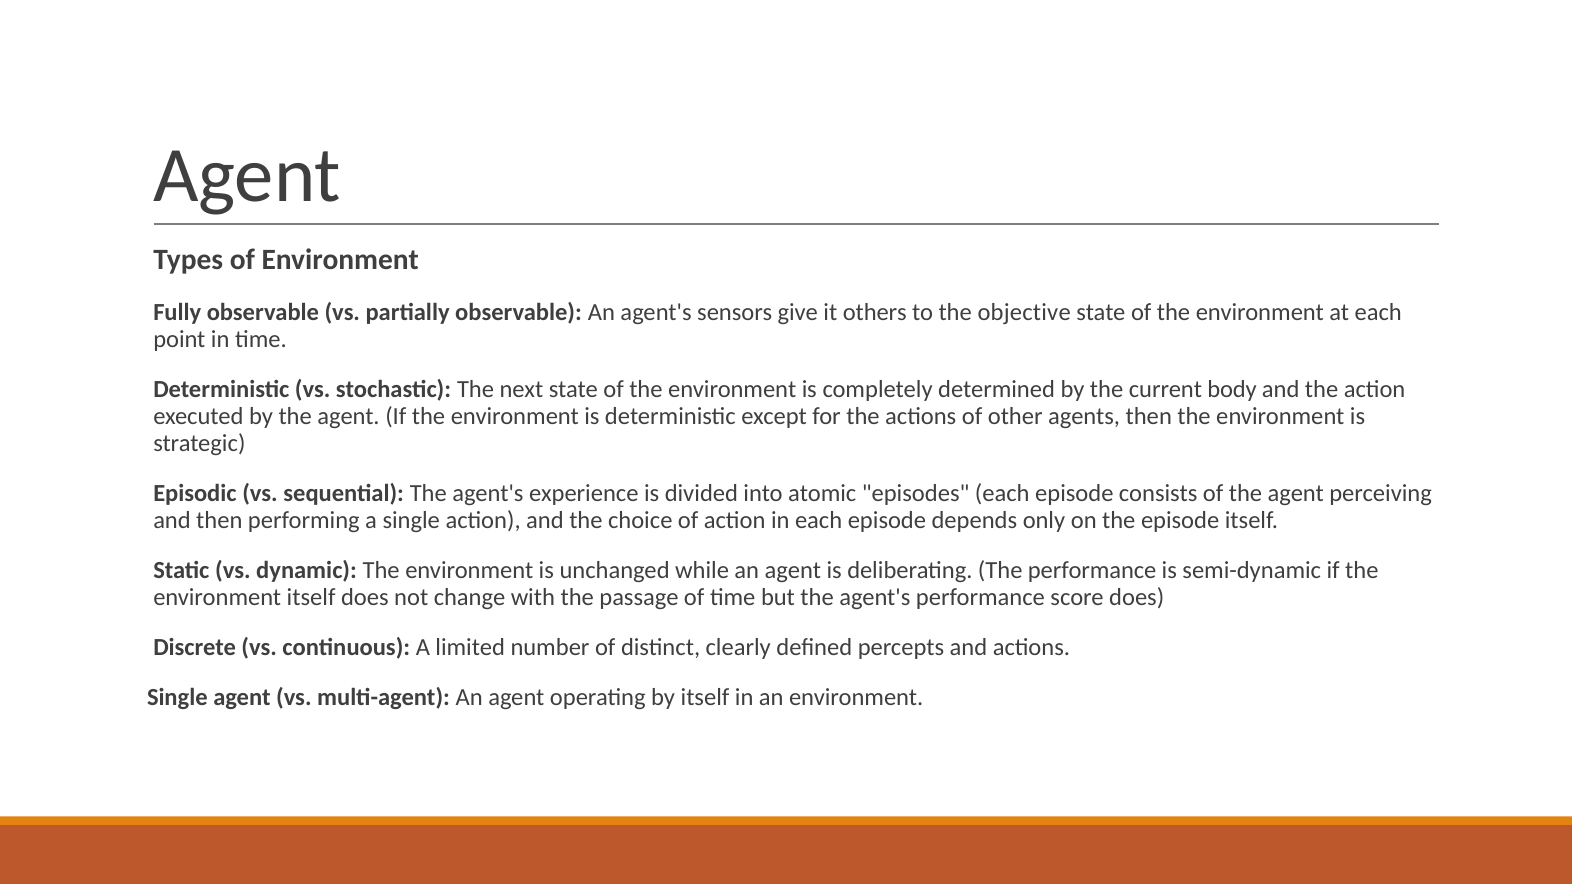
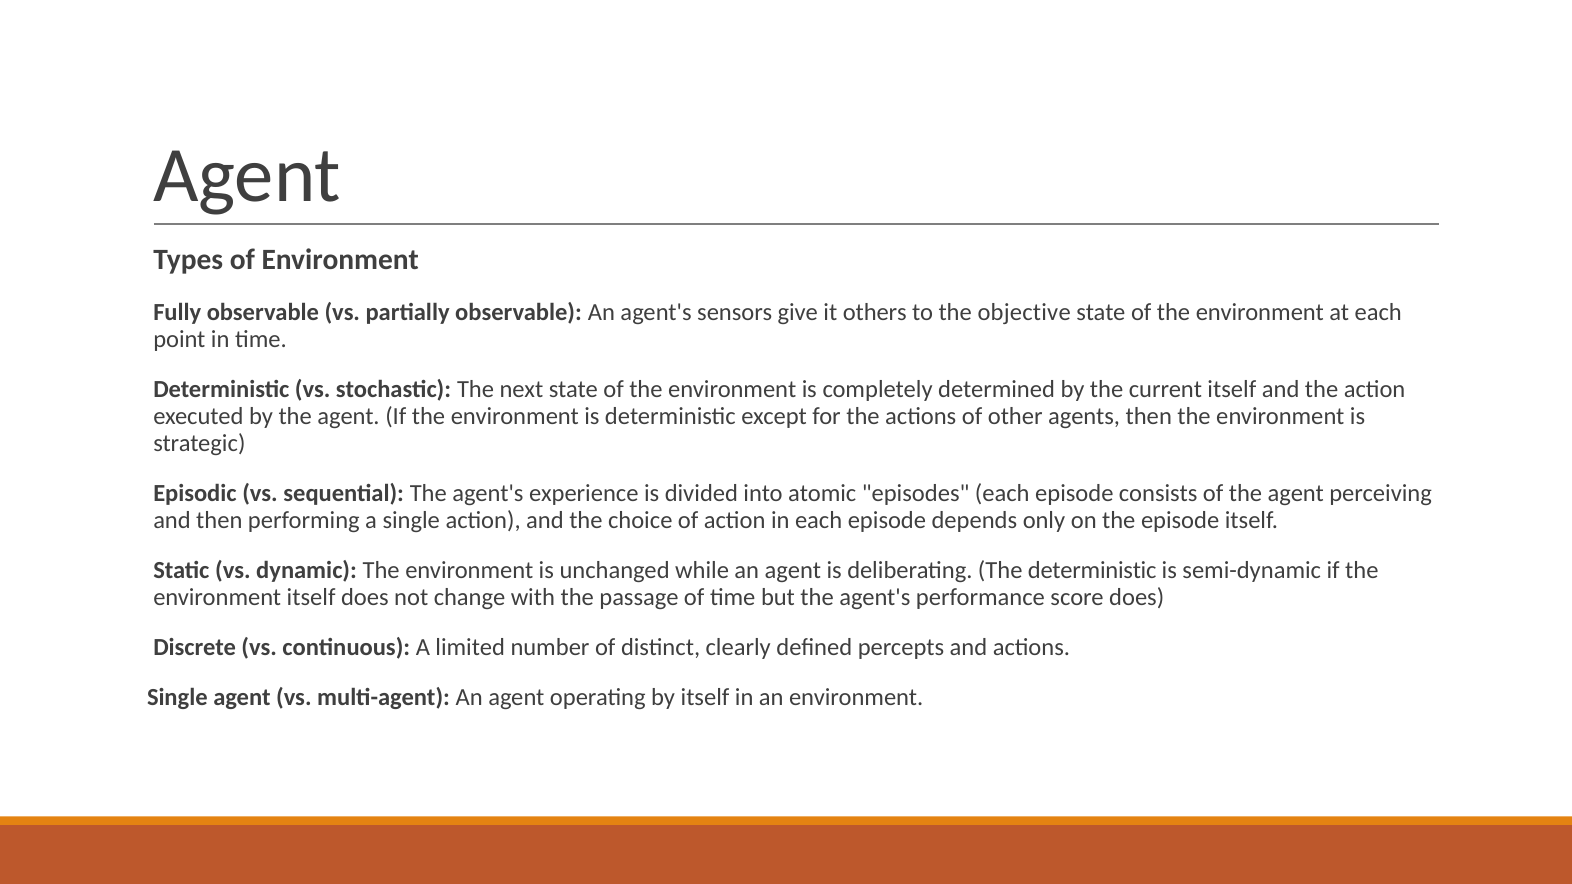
current body: body -> itself (1232, 390)
The performance: performance -> deterministic (1092, 571)
